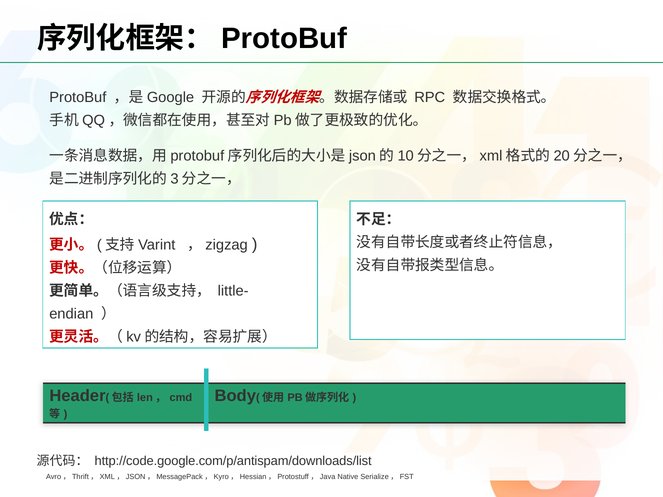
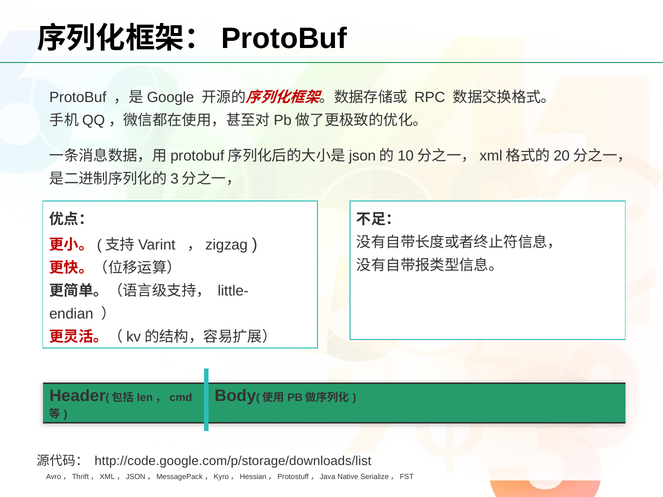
http://code.google.com/p/antispam/downloads/list: http://code.google.com/p/antispam/downloads/list -> http://code.google.com/p/storage/downloads/list (233, 461)
